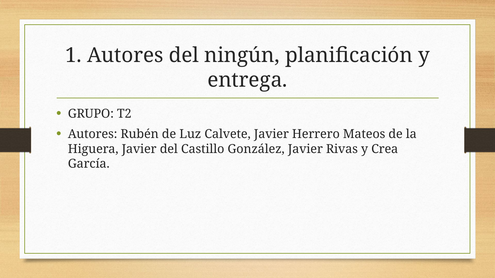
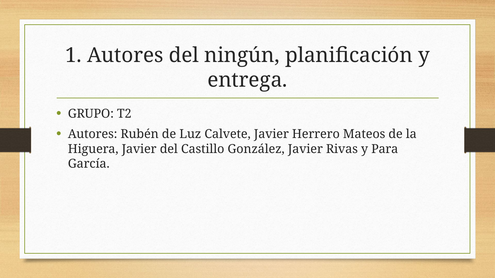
Crea: Crea -> Para (385, 149)
